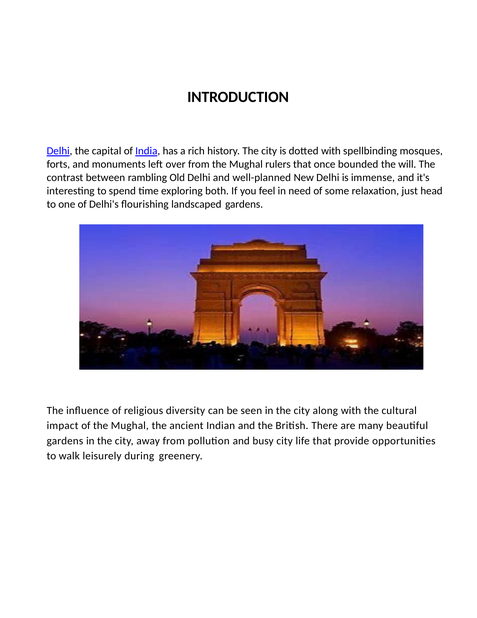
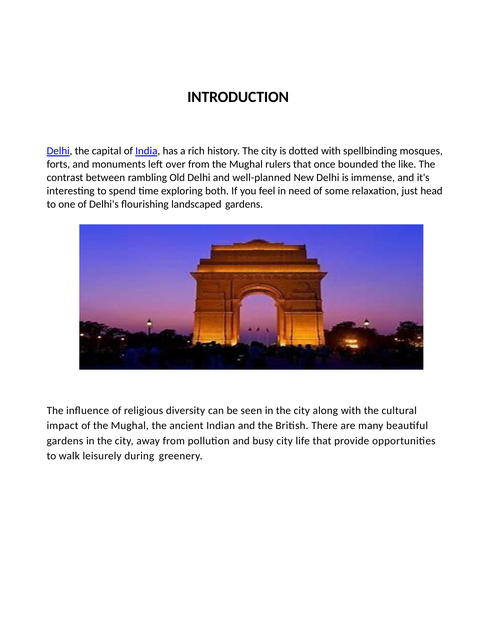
will: will -> like (407, 164)
